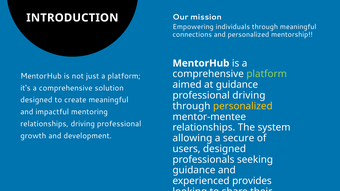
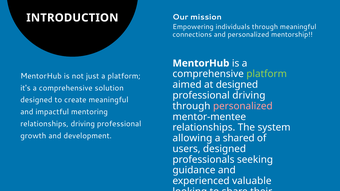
at guidance: guidance -> designed (237, 85)
personalized colour: yellow -> pink (243, 106)
secure: secure -> shared (239, 138)
provides: provides -> valuable (252, 181)
